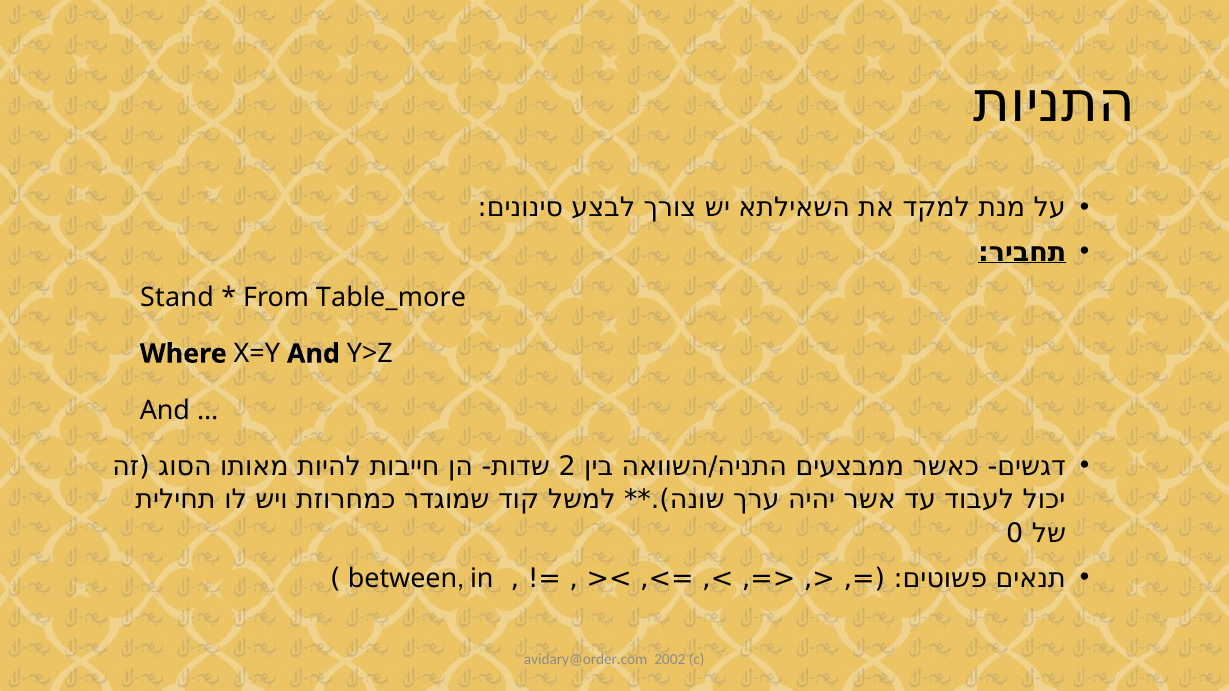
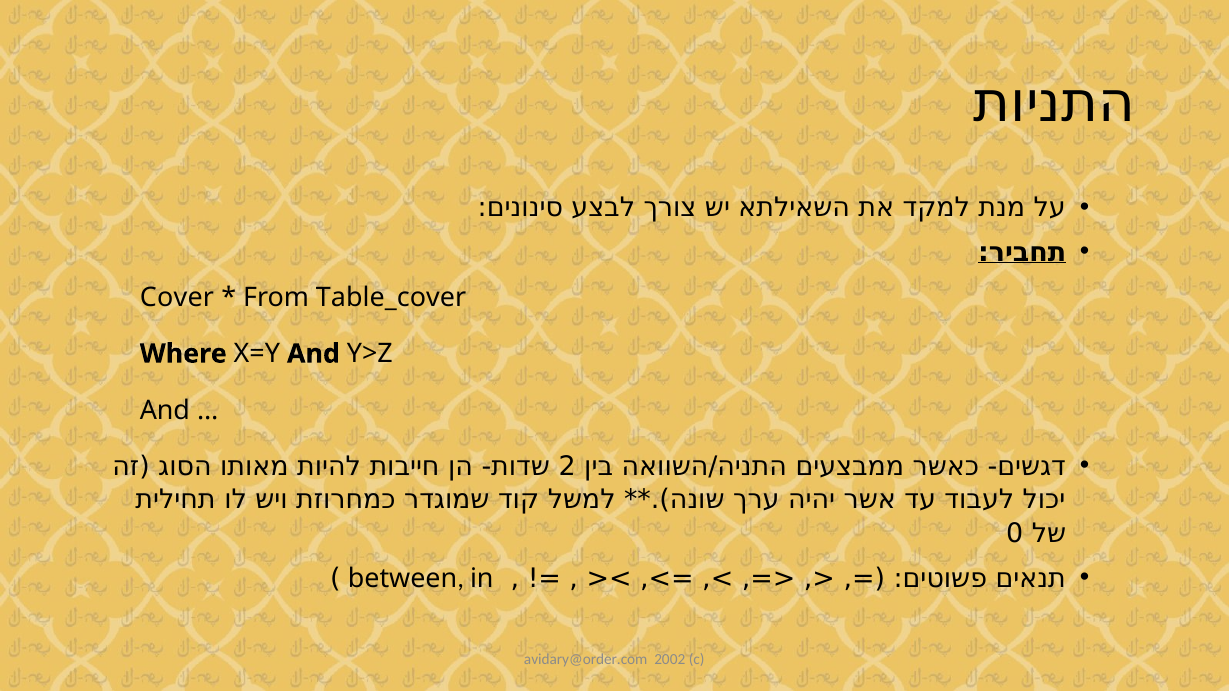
Stand: Stand -> Cover (177, 298)
Table_more: Table_more -> Table_cover (391, 298)
